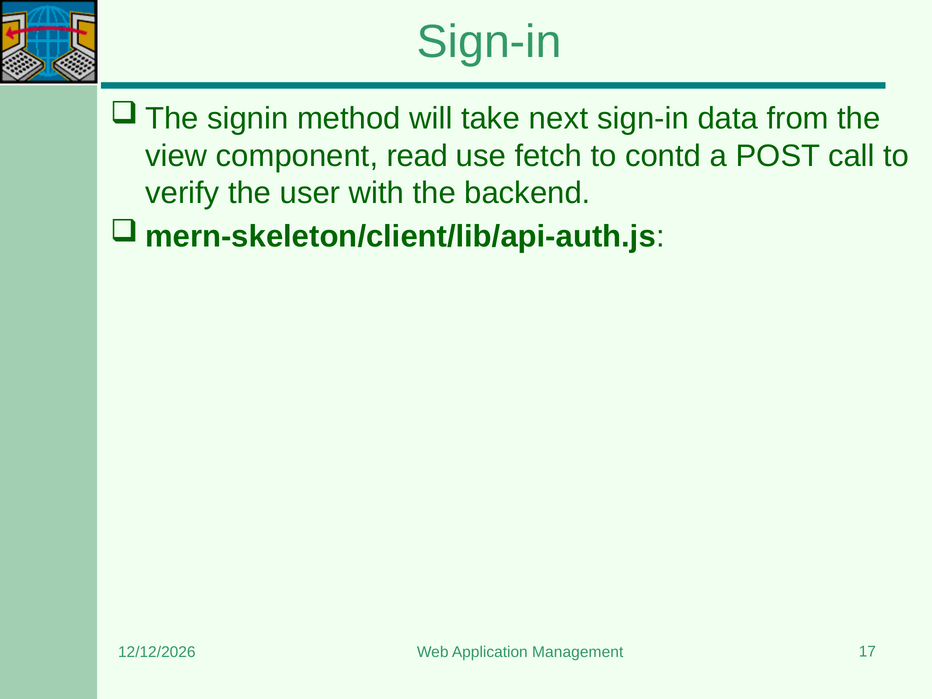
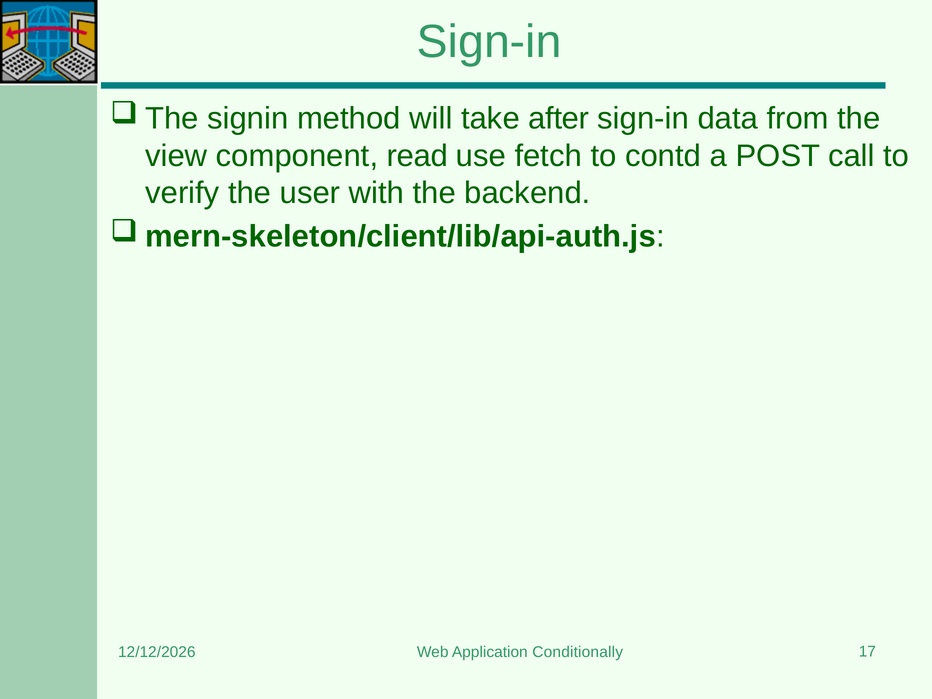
next: next -> after (559, 119)
Management: Management -> Conditionally (578, 652)
